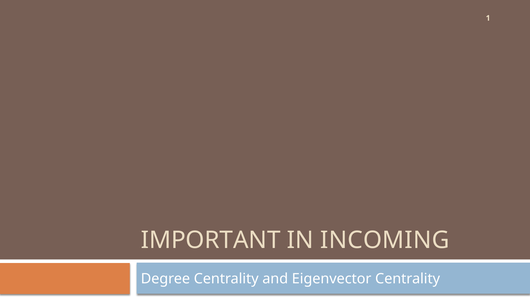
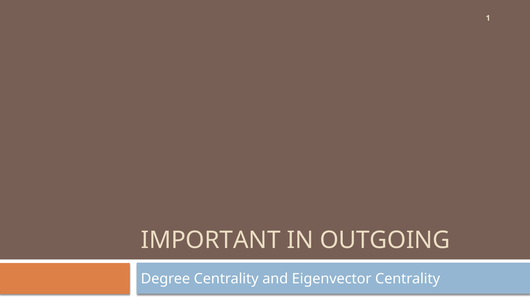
INCOMING: INCOMING -> OUTGOING (385, 240)
